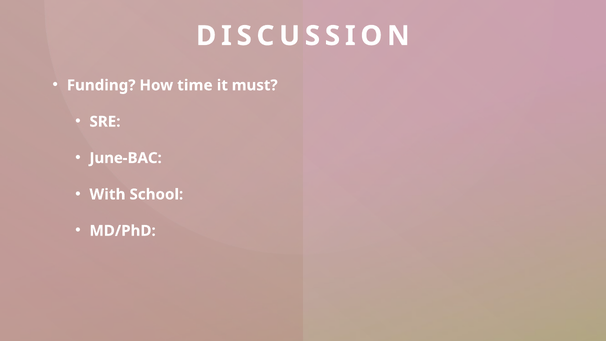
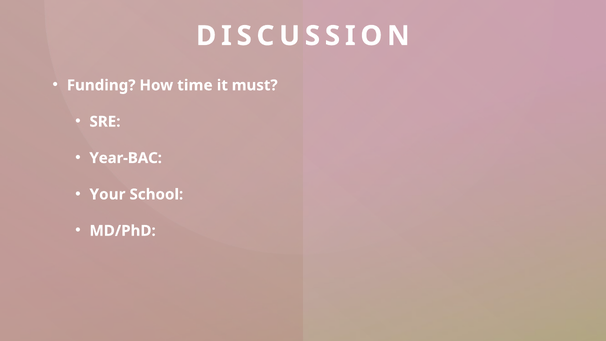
June-BAC: June-BAC -> Year-BAC (126, 158)
With: With -> Your (107, 194)
